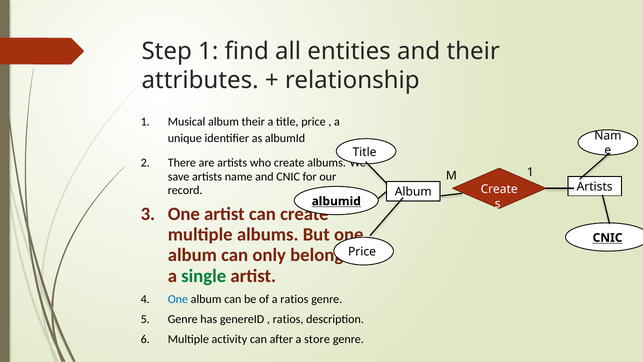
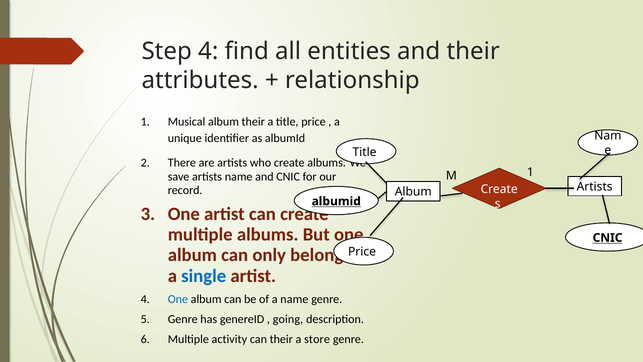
Step 1: 1 -> 4 (208, 51)
single colour: green -> blue (204, 276)
a ratios: ratios -> name (294, 299)
ratios: ratios -> going (288, 319)
can after: after -> their (281, 339)
